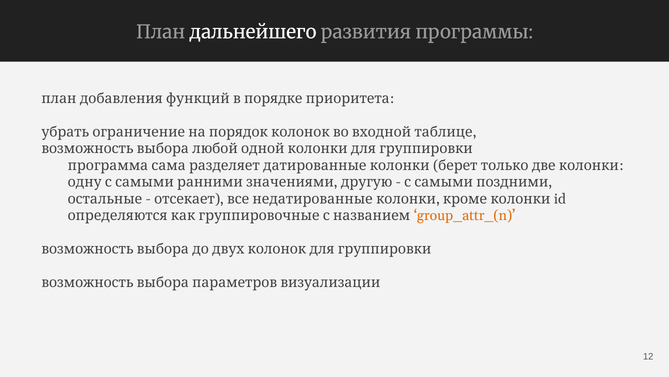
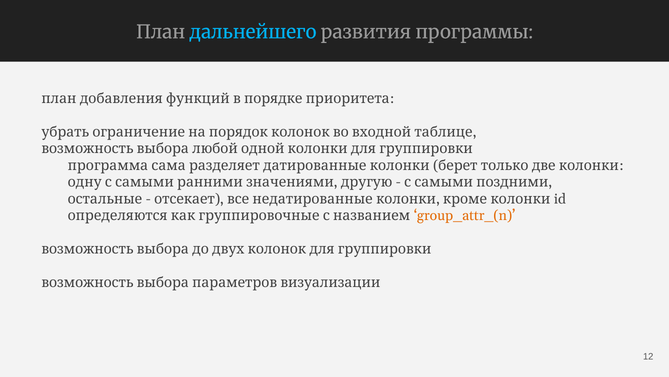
дальнейшего colour: white -> light blue (253, 32)
